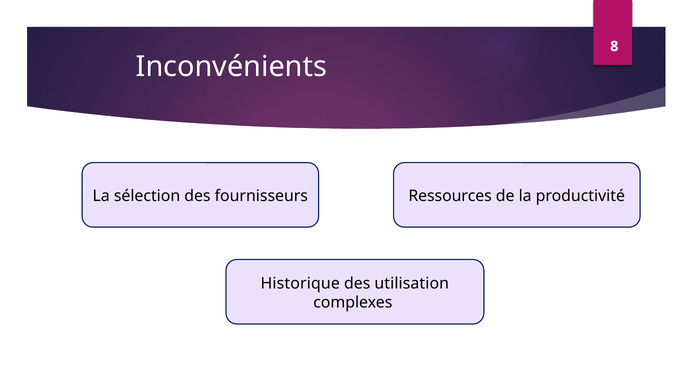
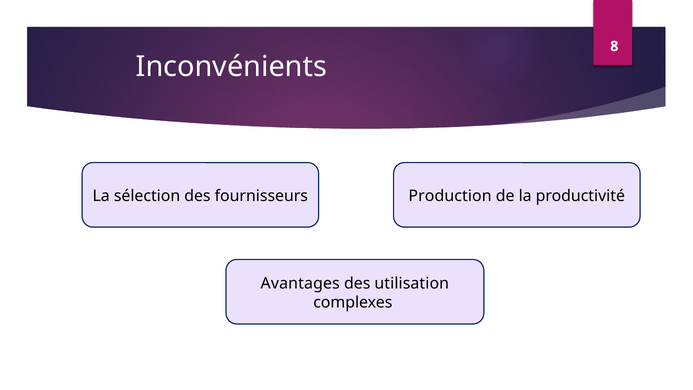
Ressources: Ressources -> Production (450, 196)
Historique: Historique -> Avantages (300, 283)
